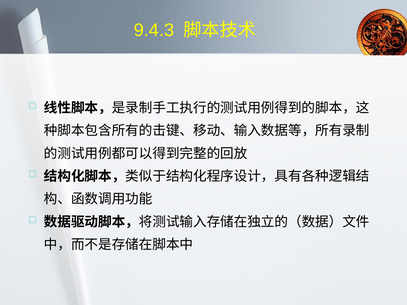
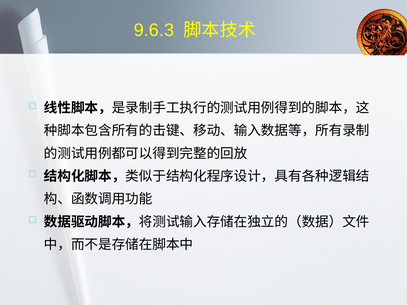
9.4.3: 9.4.3 -> 9.6.3 (154, 30)
